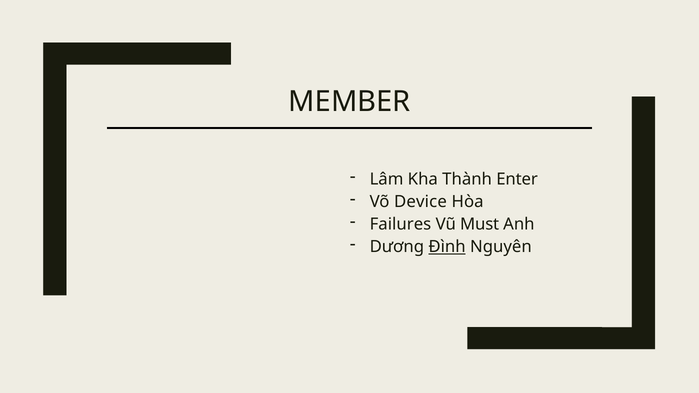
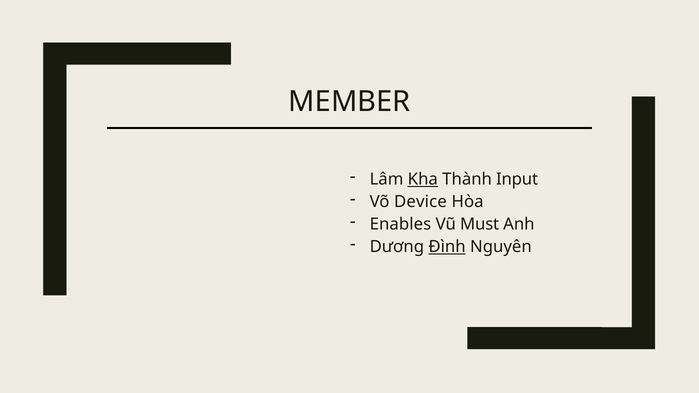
Kha underline: none -> present (423, 179)
Enter: Enter -> Input (517, 179)
Failures: Failures -> Enables (400, 225)
